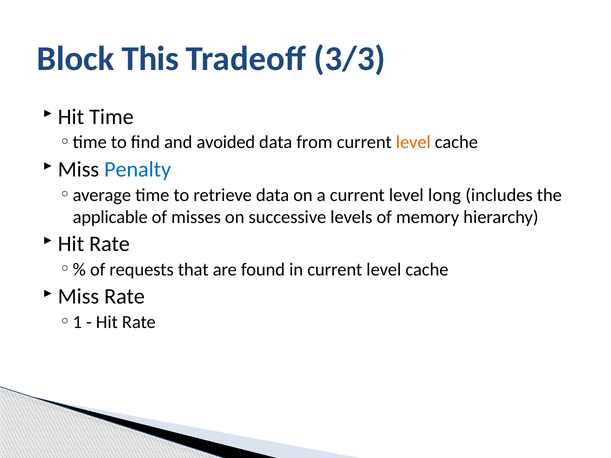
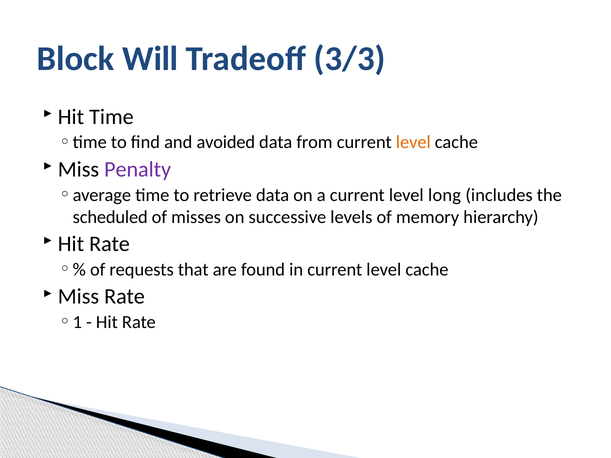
This: This -> Will (150, 59)
Penalty colour: blue -> purple (138, 169)
applicable: applicable -> scheduled (110, 217)
